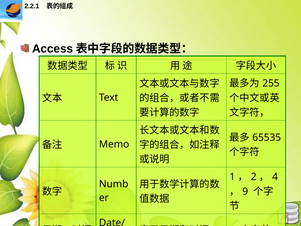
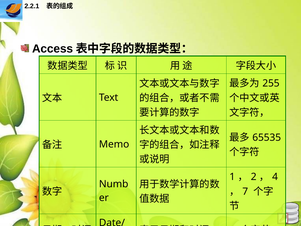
9: 9 -> 7 (245, 191)
